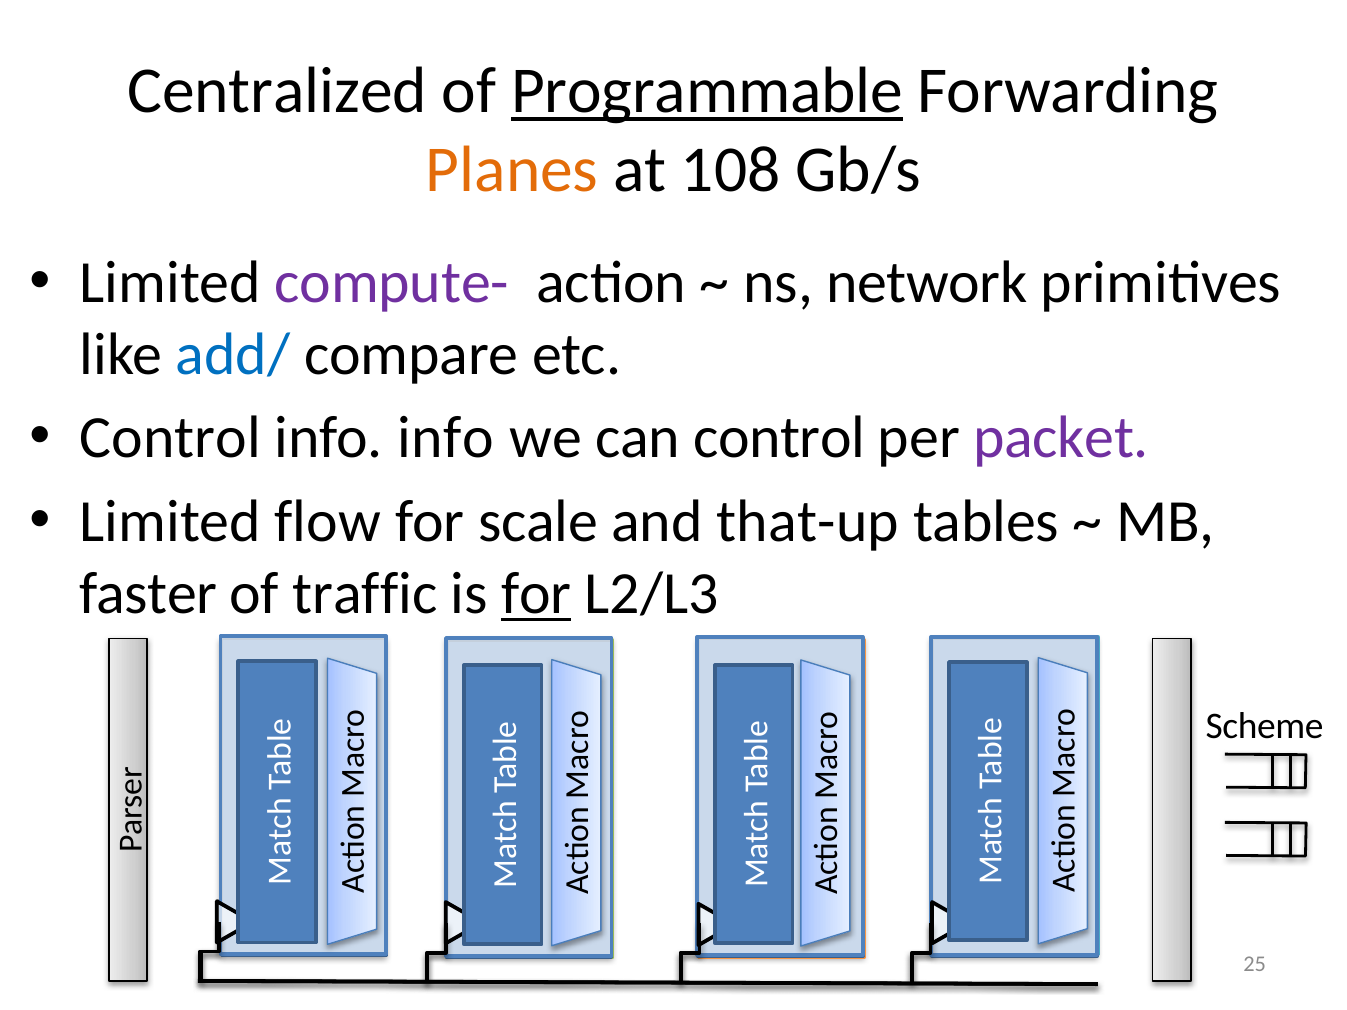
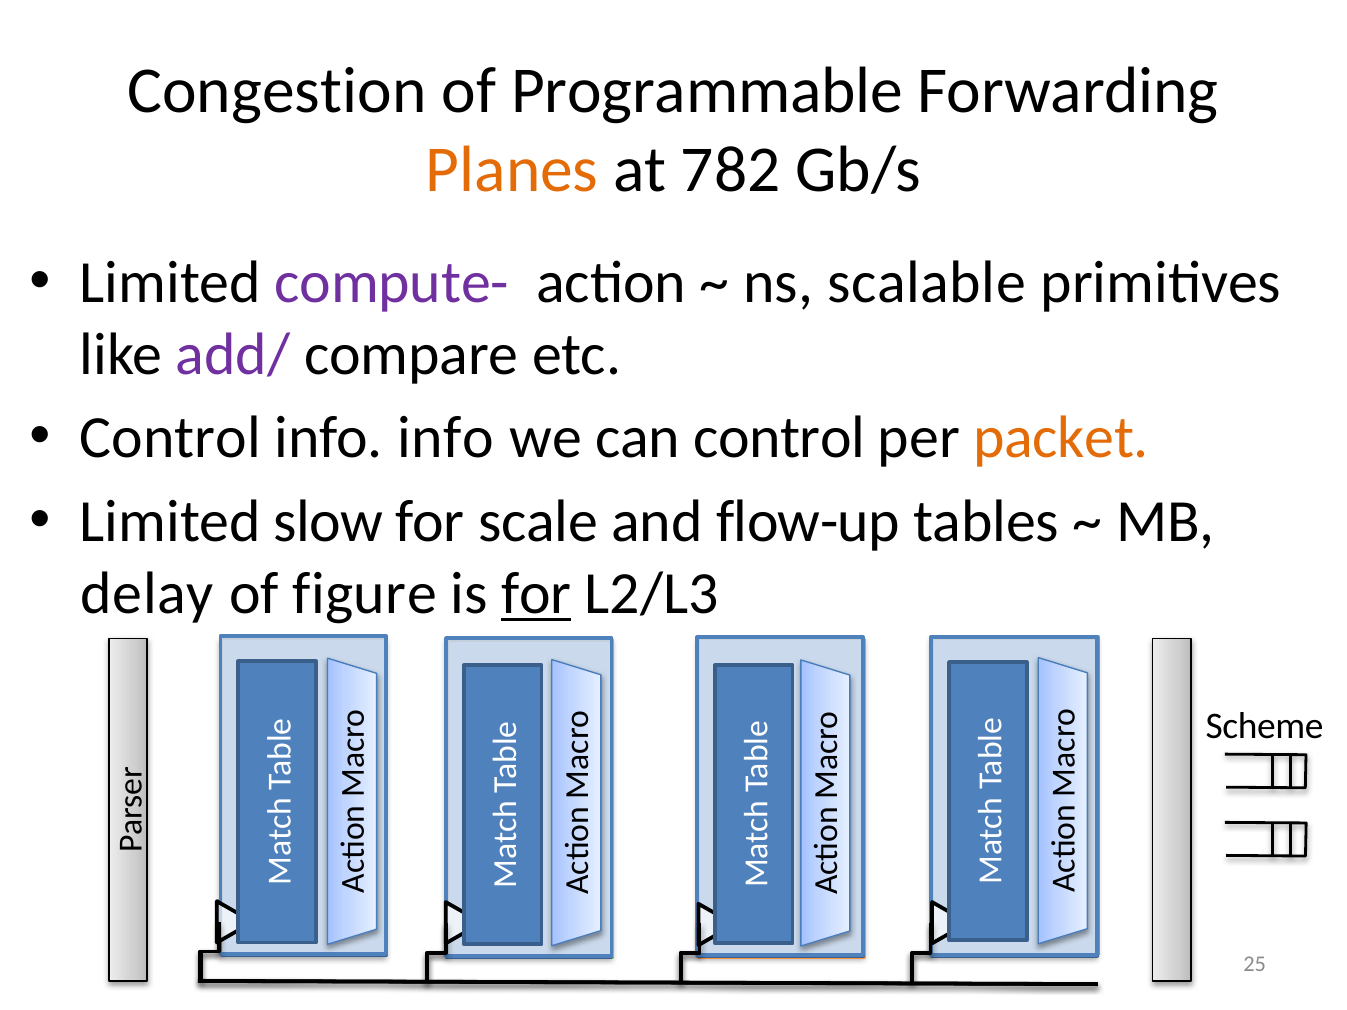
Centralized: Centralized -> Congestion (277, 91)
Programmable underline: present -> none (707, 91)
108: 108 -> 782 (731, 170)
network: network -> scalable (927, 283)
add/ colour: blue -> purple (233, 354)
packet colour: purple -> orange (1061, 438)
flow: flow -> slow (328, 522)
that-up: that-up -> flow-up (808, 522)
faster: faster -> delay (147, 594)
traffic: traffic -> figure (365, 594)
